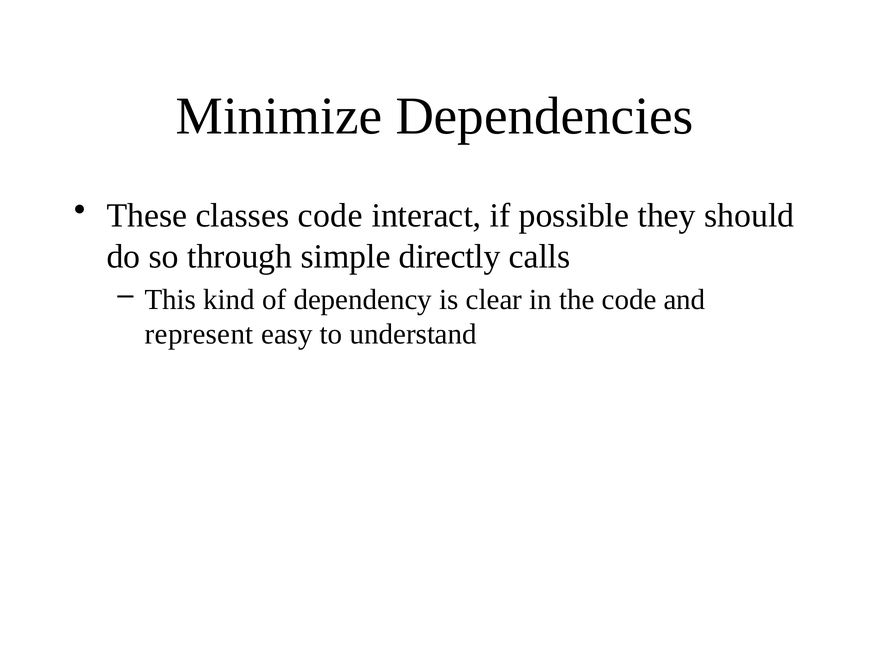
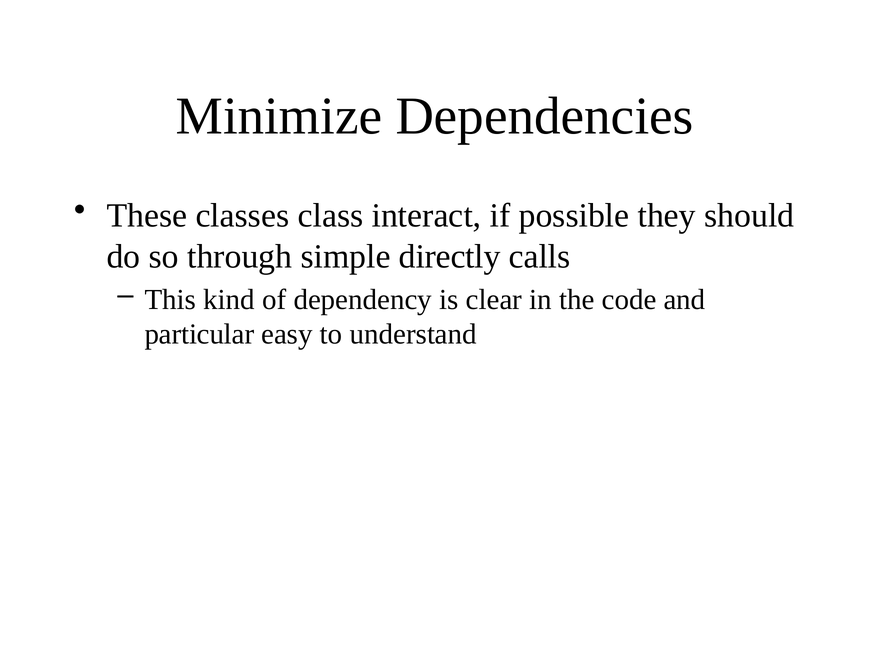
classes code: code -> class (330, 216)
represent: represent -> particular (199, 334)
